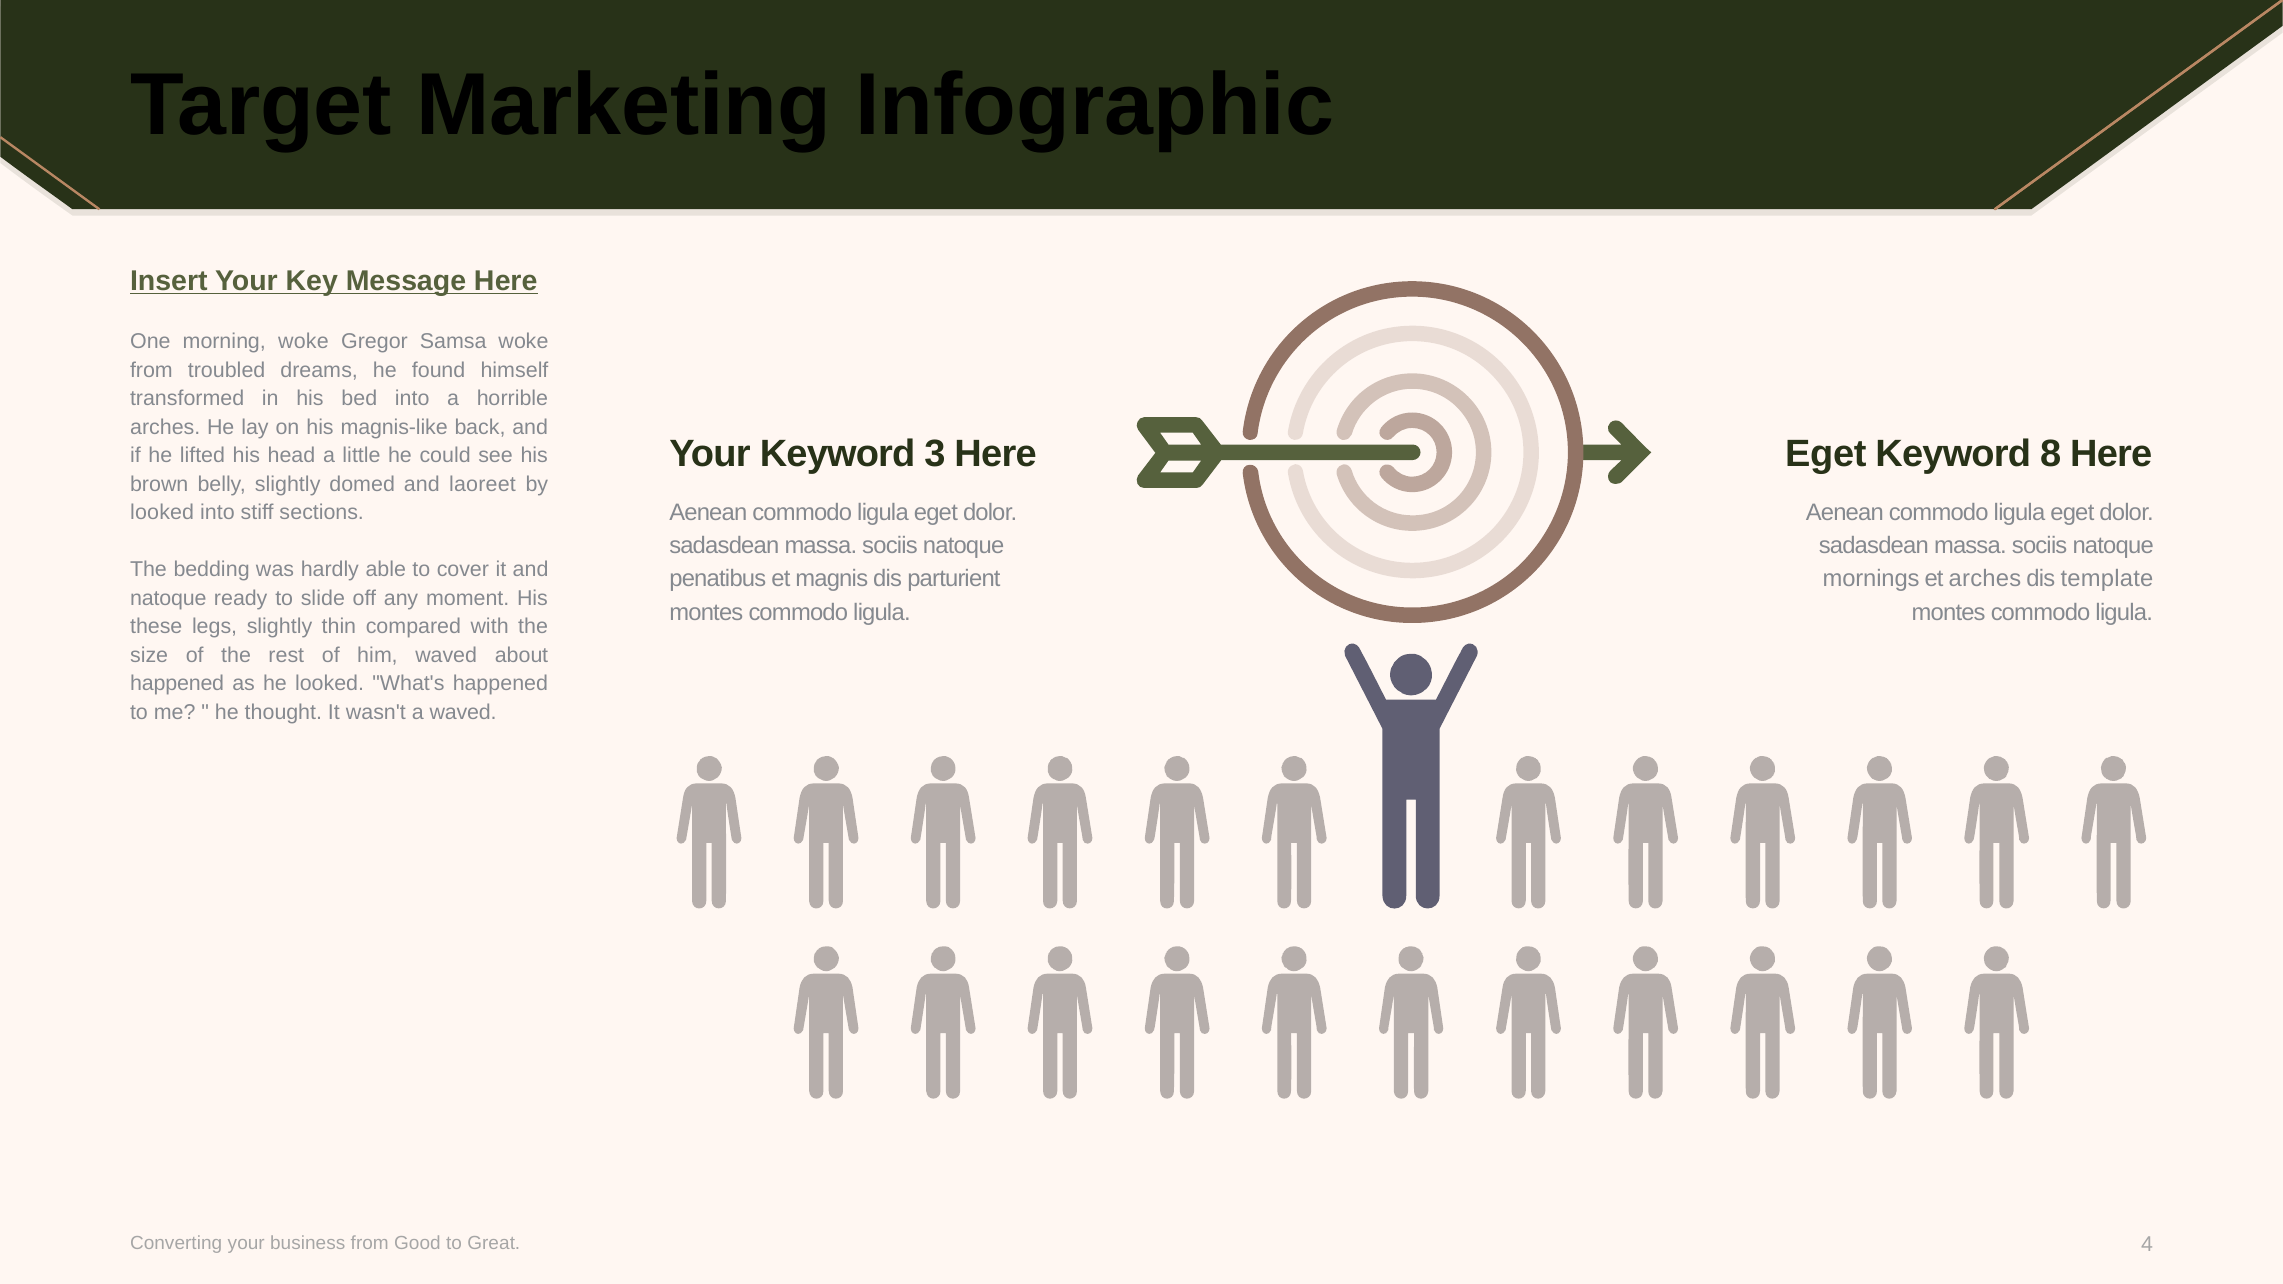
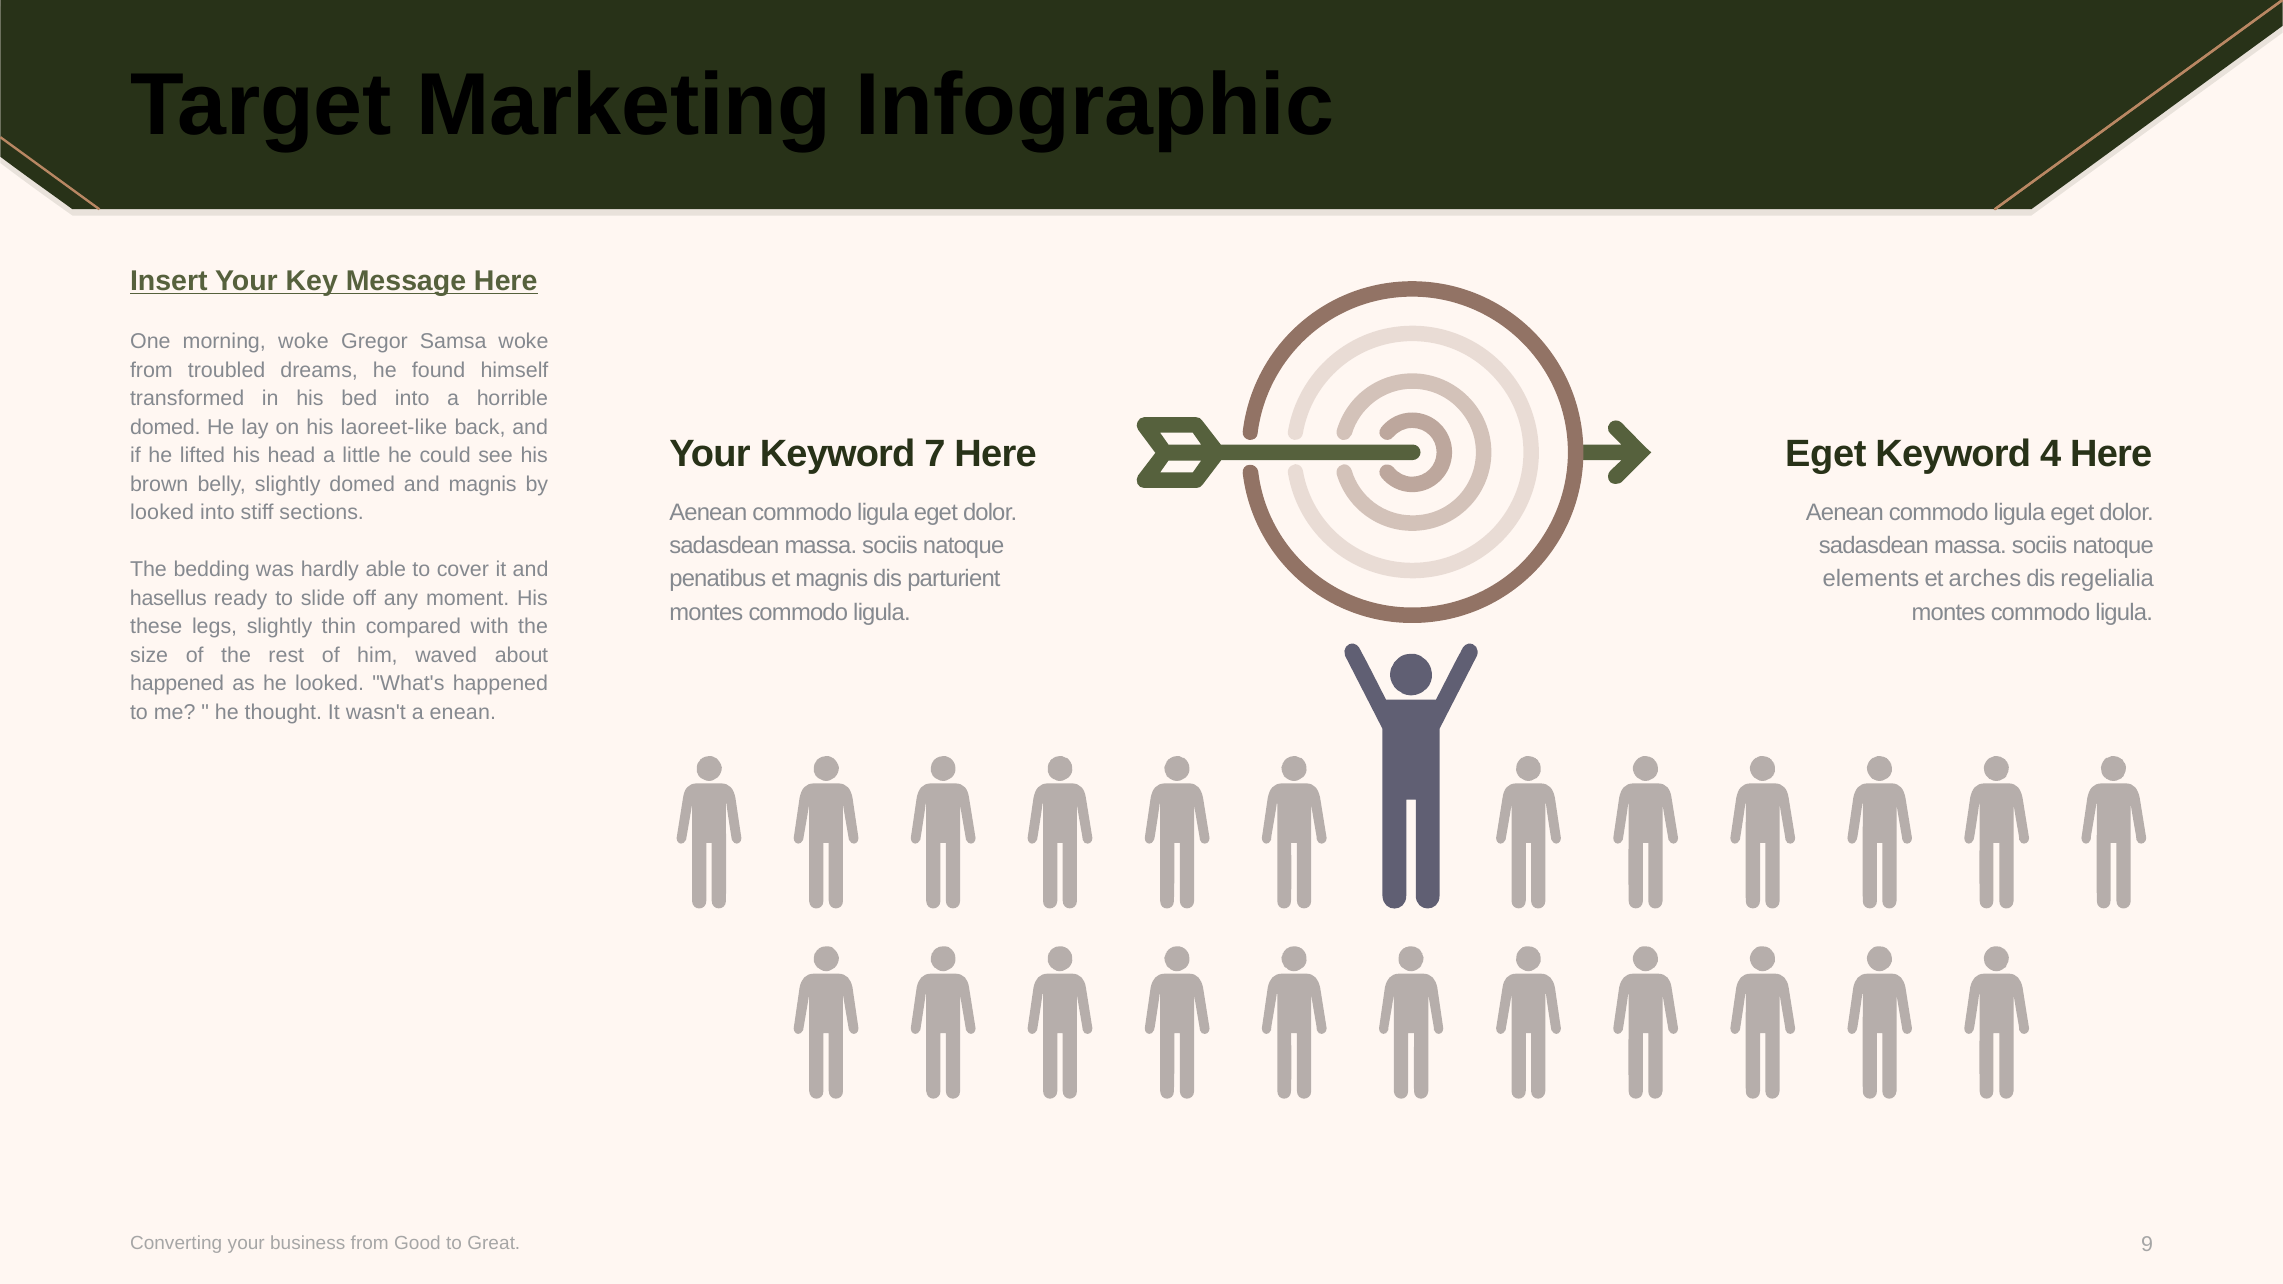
arches: arches -> domed (165, 427)
magnis-like: magnis-like -> laoreet-like (394, 427)
3: 3 -> 7 (935, 454)
8: 8 -> 4 (2051, 454)
and laoreet: laoreet -> magnis (483, 484)
mornings: mornings -> elements (1871, 579)
template: template -> regelialia (2107, 579)
natoque: natoque -> hasellus (168, 598)
a waved: waved -> enean (463, 712)
4: 4 -> 9 (2147, 1244)
